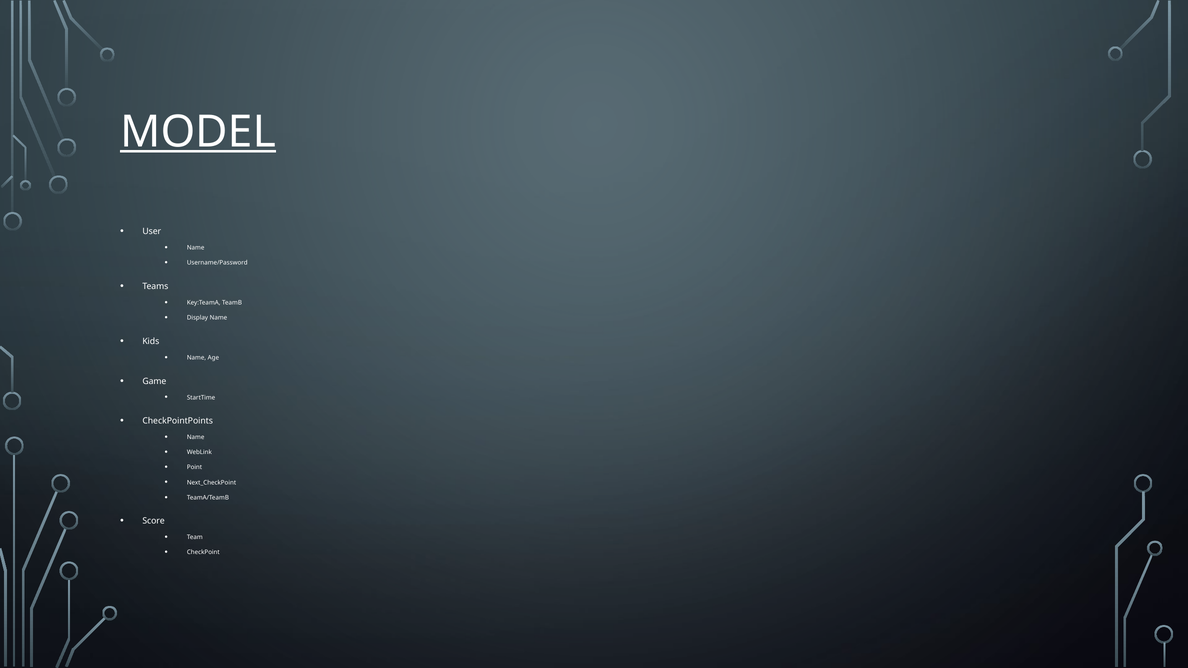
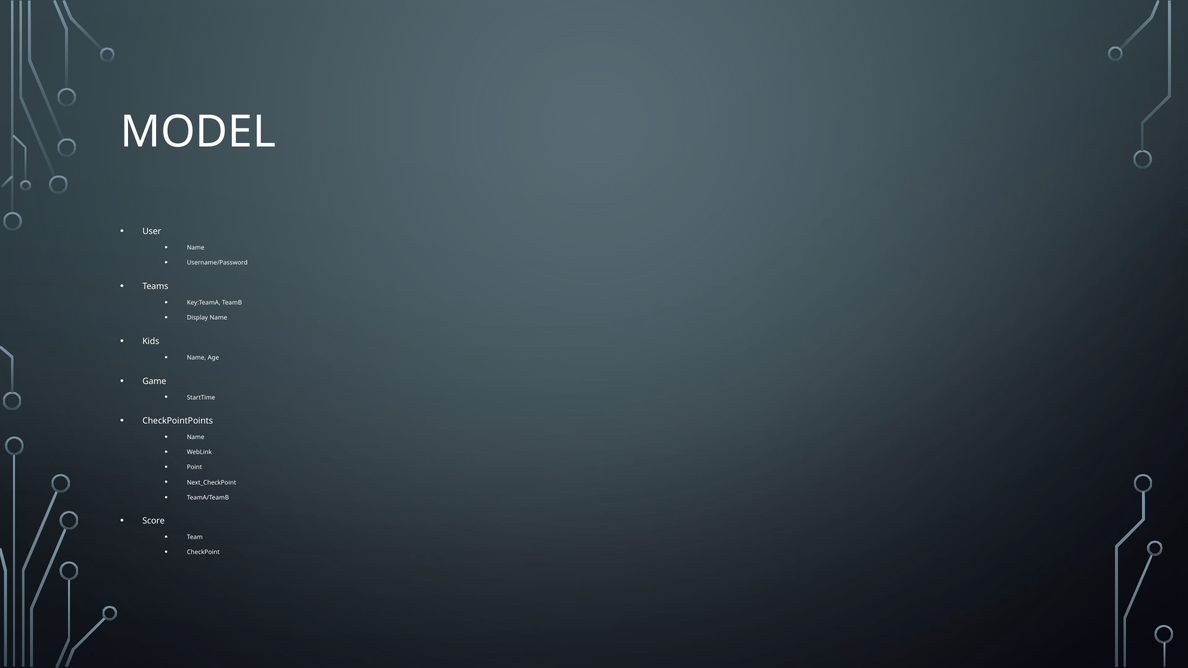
MODEL underline: present -> none (198, 132)
